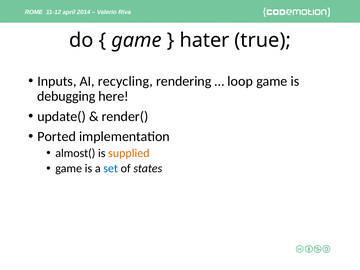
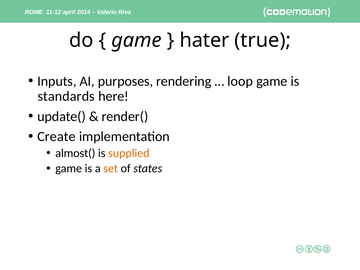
recycling: recycling -> purposes (125, 81)
debugging: debugging -> standards (66, 96)
Ported: Ported -> Create (57, 137)
set colour: blue -> orange (111, 169)
